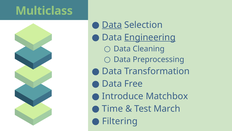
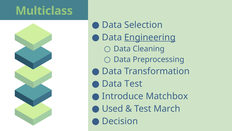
Data underline: present -> none (112, 25)
Data Free: Free -> Test (133, 83)
Time: Time -> Used (113, 108)
Filtering: Filtering -> Decision (120, 121)
